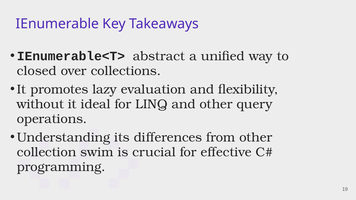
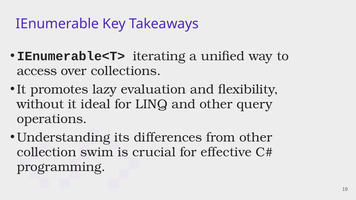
abstract: abstract -> iterating (159, 56)
closed: closed -> access (37, 71)
